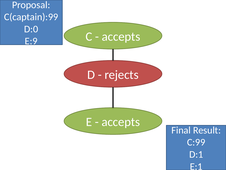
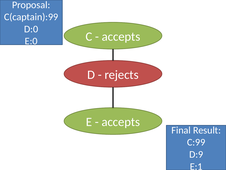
E:9: E:9 -> E:0 (31, 41)
D:1: D:1 -> D:9 (196, 154)
